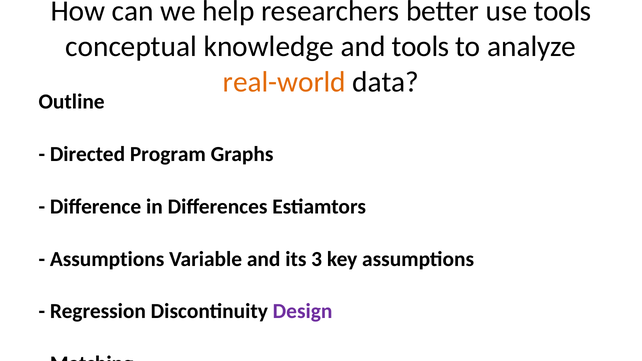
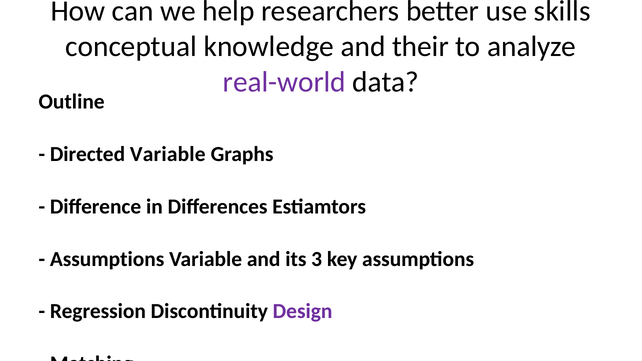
use tools: tools -> skills (562, 11)
and tools: tools -> their (420, 47)
real-world colour: orange -> purple (284, 82)
Directed Program: Program -> Variable (168, 154)
